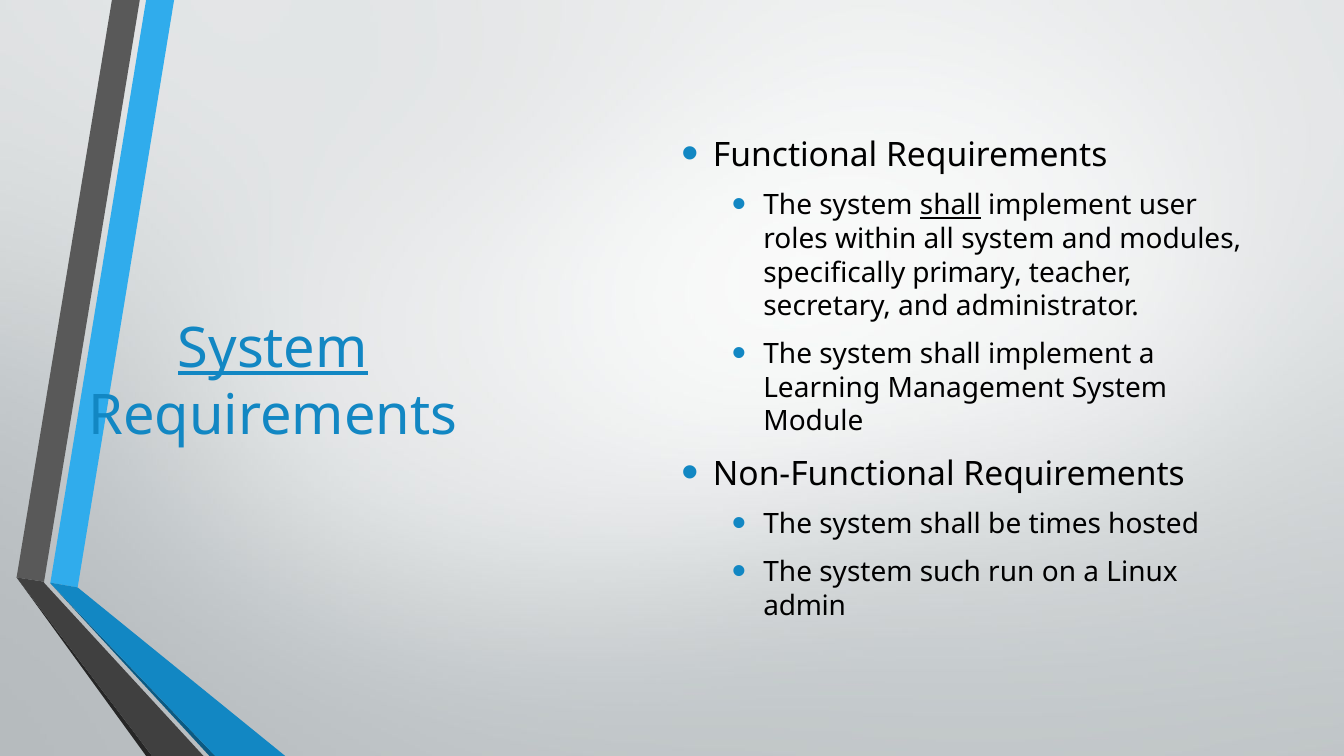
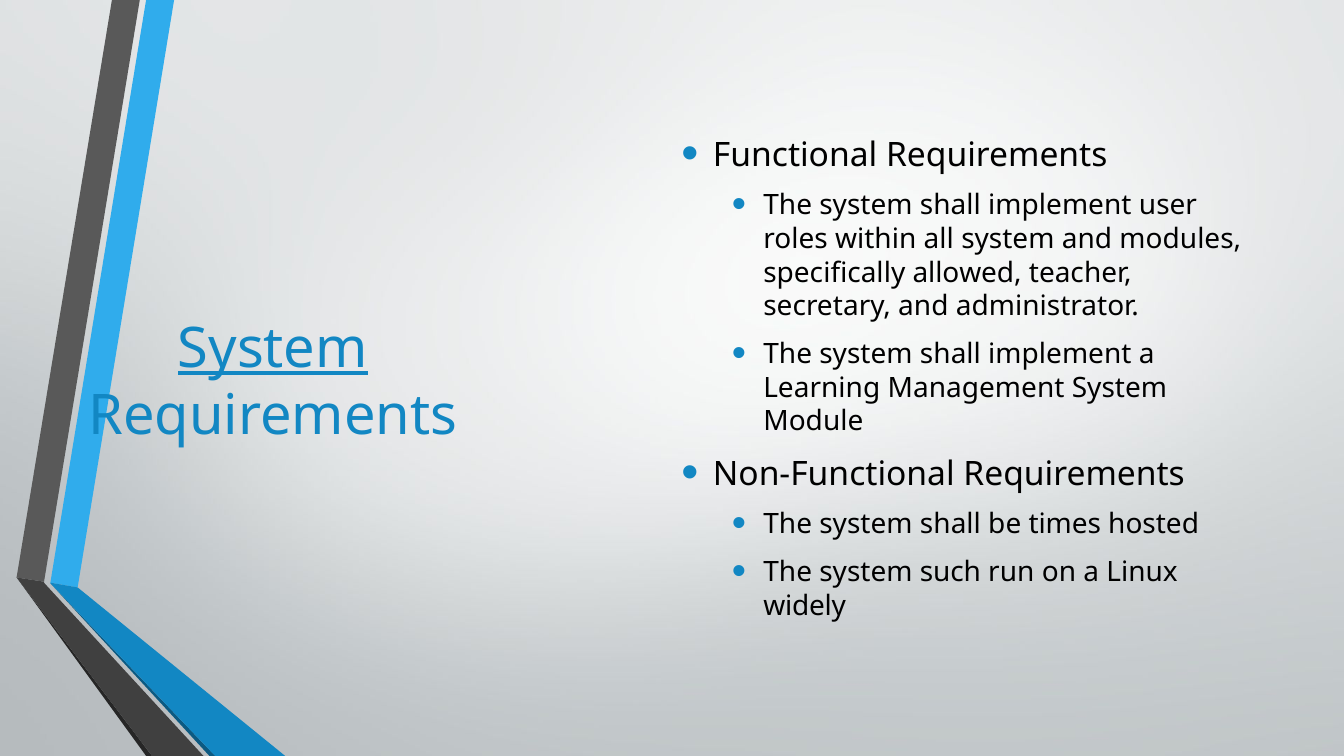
shall underline: present -> none (950, 206)
primary: primary -> allowed (967, 273)
admin: admin -> widely (805, 606)
